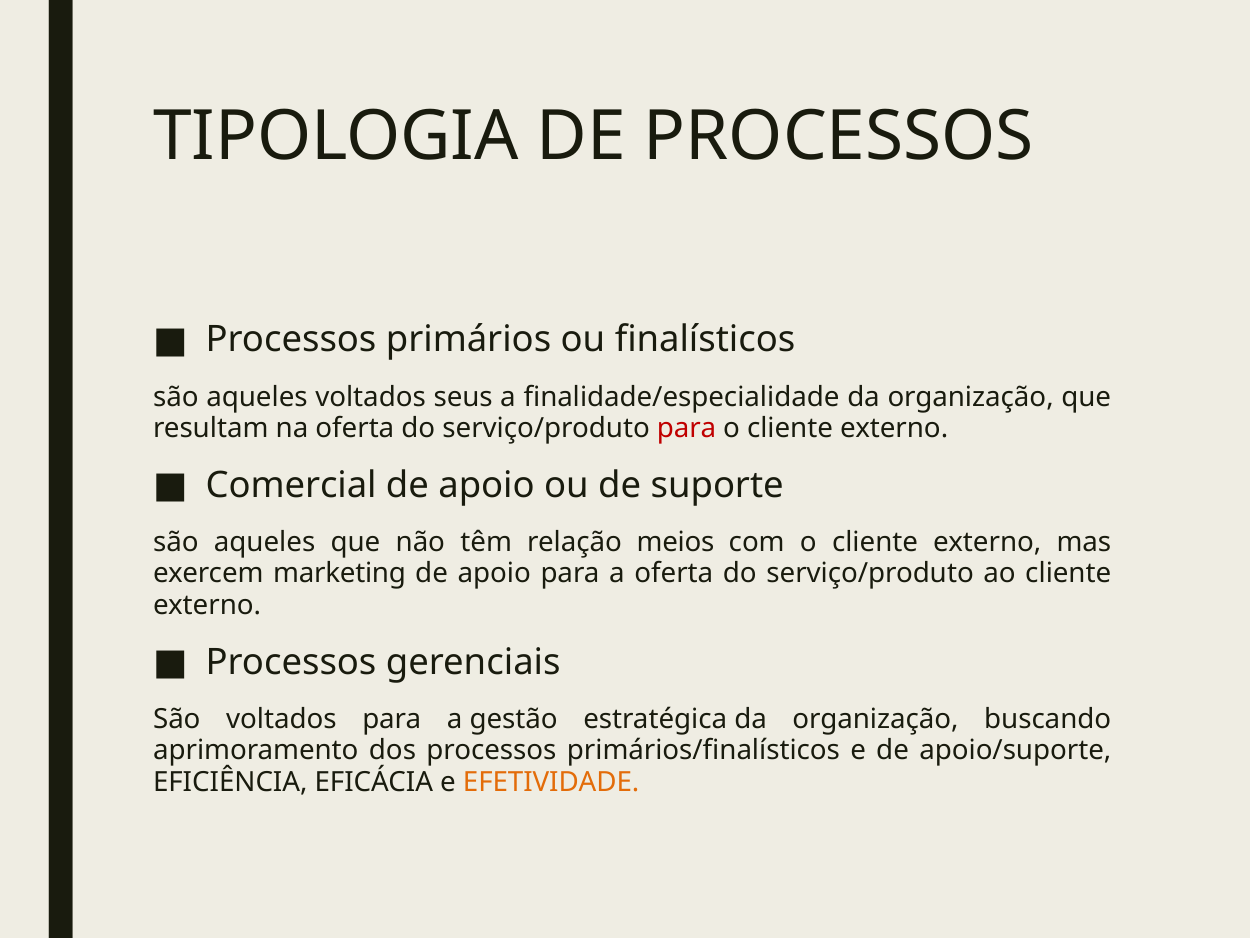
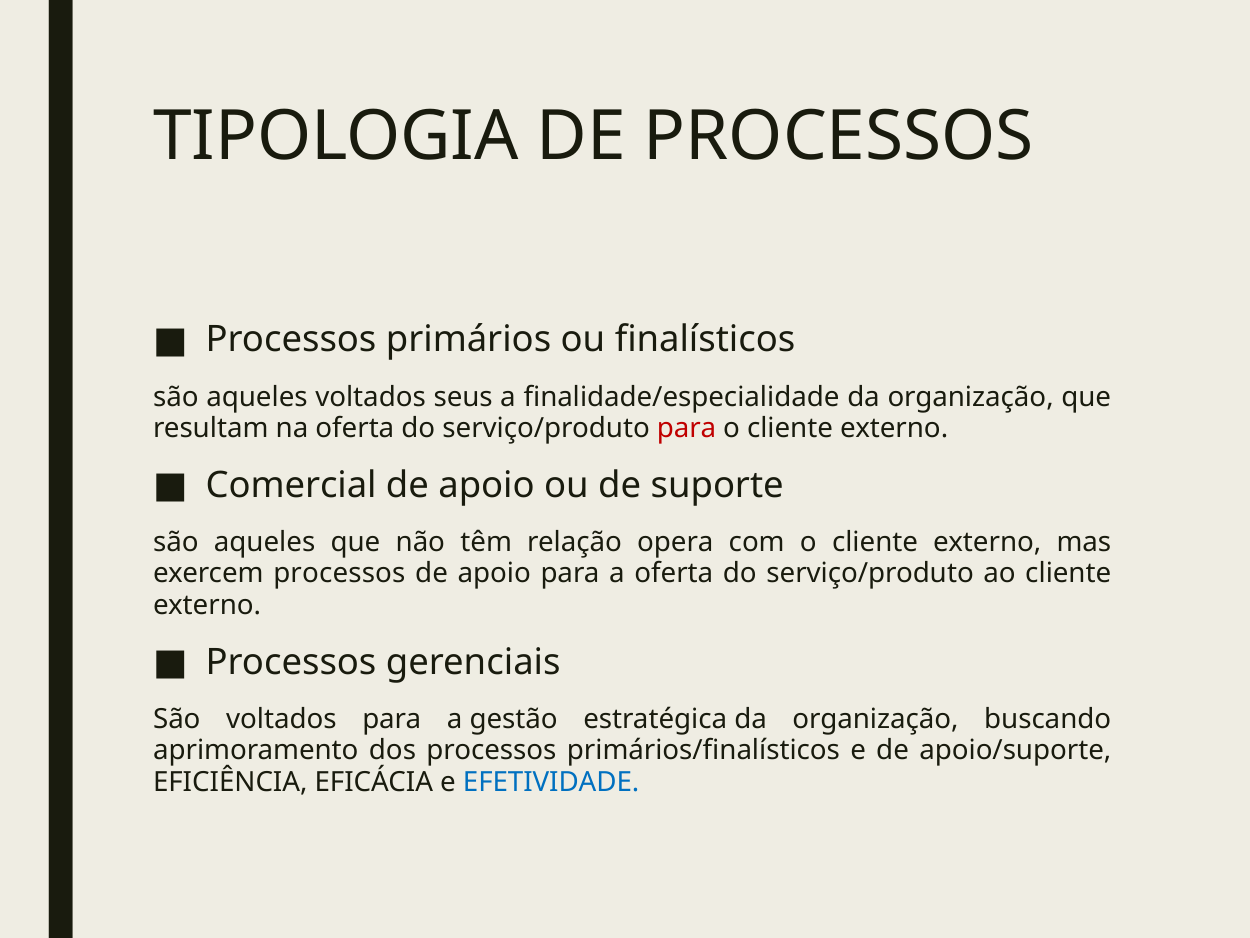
meios: meios -> opera (675, 542)
exercem marketing: marketing -> processos (339, 573)
EFETIVIDADE colour: orange -> blue (551, 781)
